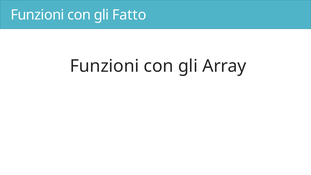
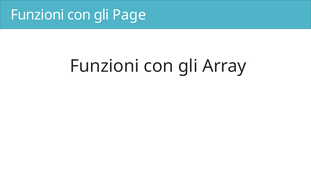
Fatto: Fatto -> Page (129, 15)
